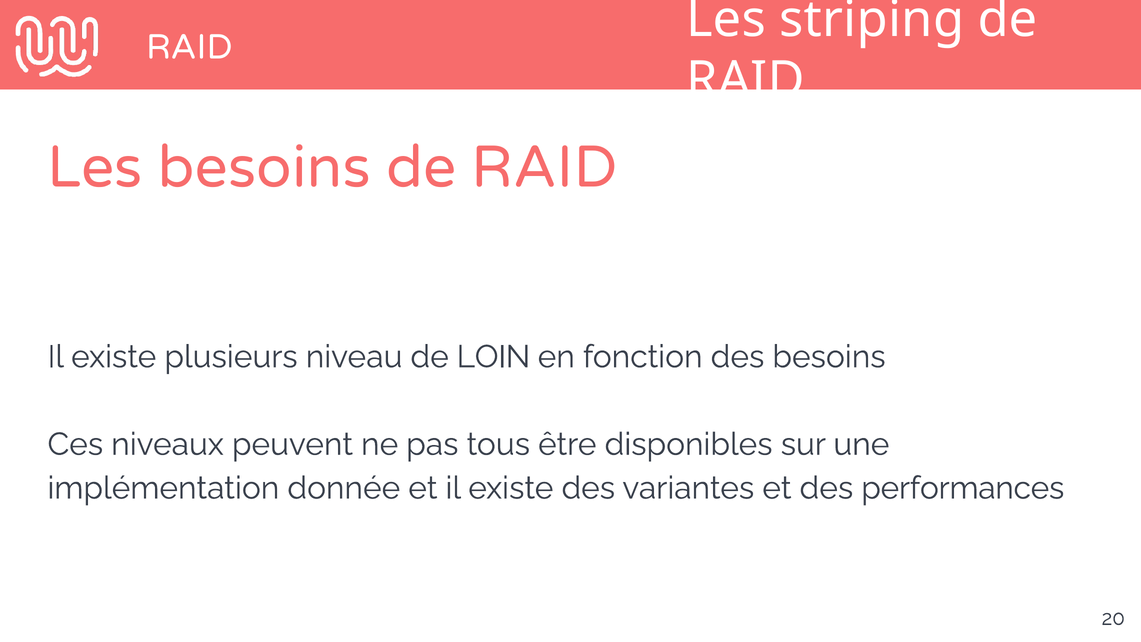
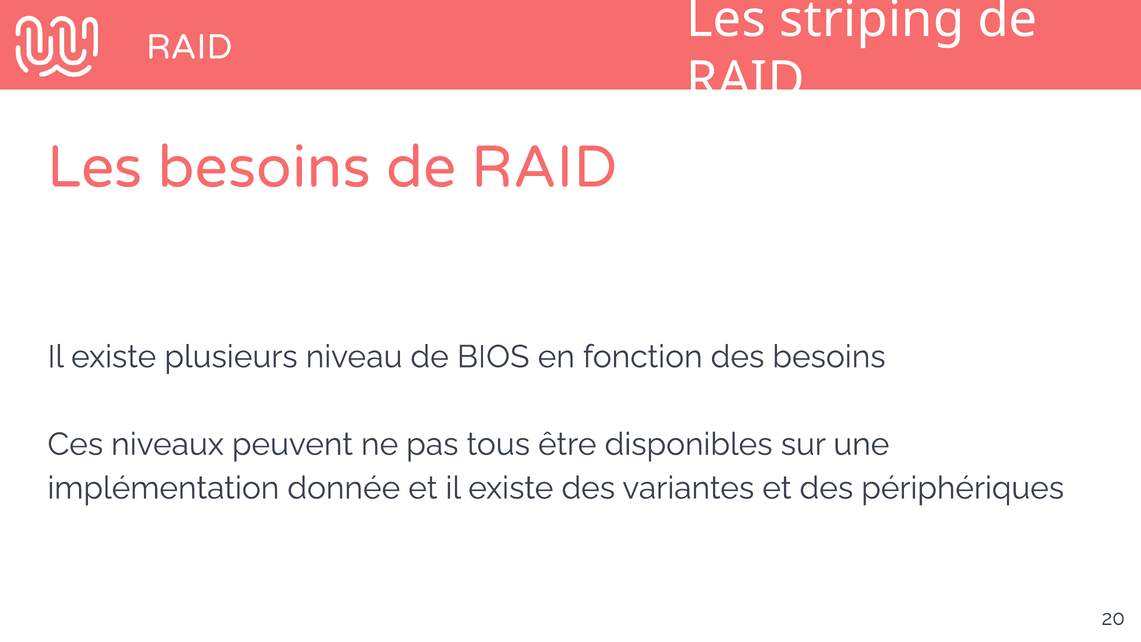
LOIN: LOIN -> BIOS (493, 357)
performances: performances -> périphériques (963, 488)
